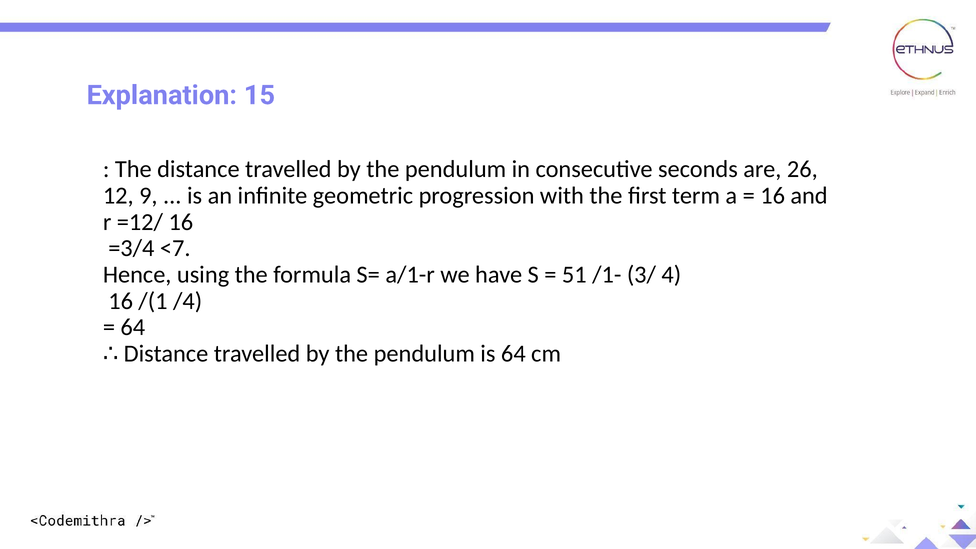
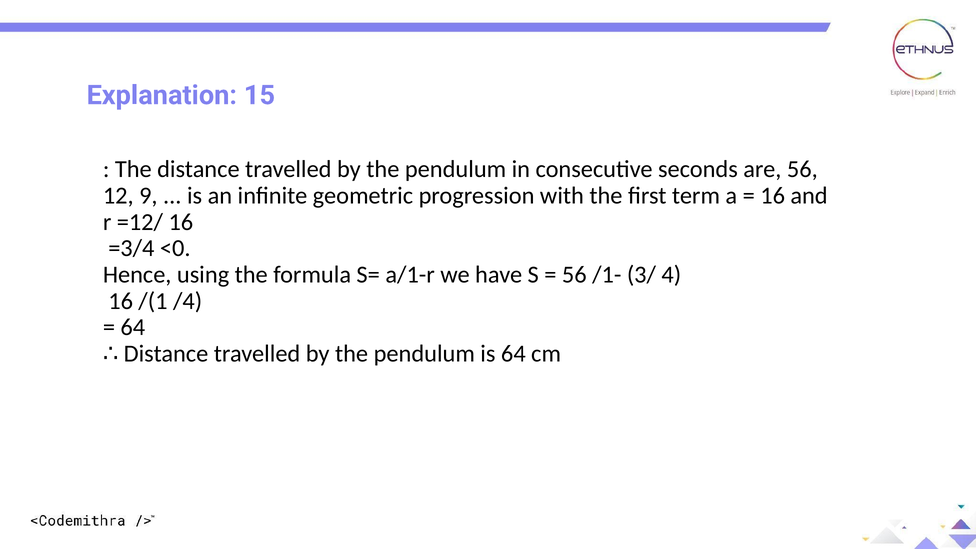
are 26: 26 -> 56 (802, 169)
<7: <7 -> <0 (175, 248)
51: 51 -> 56 (574, 275)
